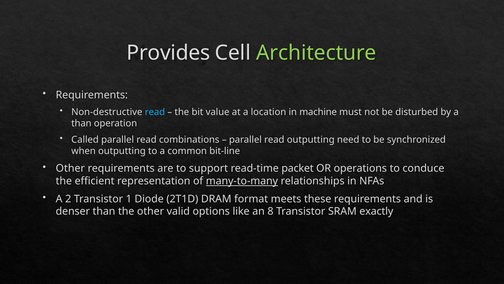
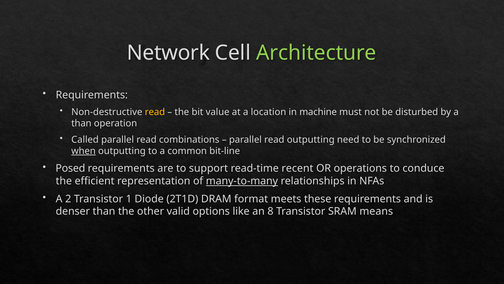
Provides: Provides -> Network (168, 53)
read colour: light blue -> yellow (155, 112)
when underline: none -> present (84, 151)
Other: Other -> Posed (70, 168)
packet: packet -> recent (297, 168)
exactly: exactly -> means (376, 211)
